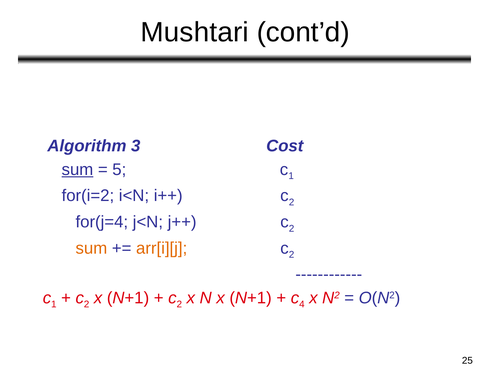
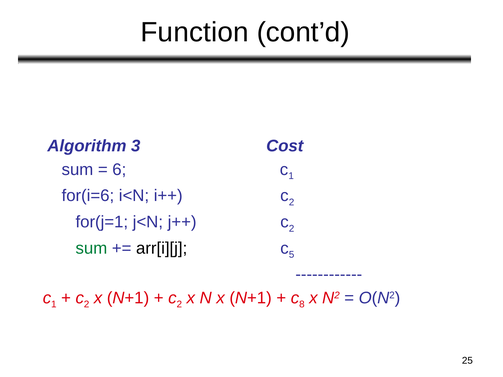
Mushtari: Mushtari -> Function (195, 32)
sum underline: present -> none (77, 170)
5: 5 -> 6 (119, 170)
for(i=2: for(i=2 -> for(i=6 (88, 196)
for(j=4: for(j=4 -> for(j=1 (102, 222)
sum colour: orange -> green (91, 248)
arr[i][j colour: orange -> black (162, 248)
2: 2 -> 5 (292, 255)
4: 4 -> 8 (302, 305)
